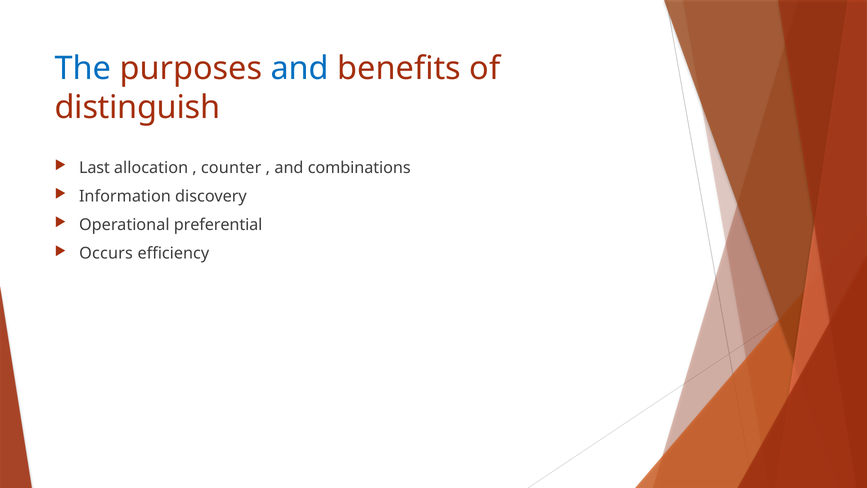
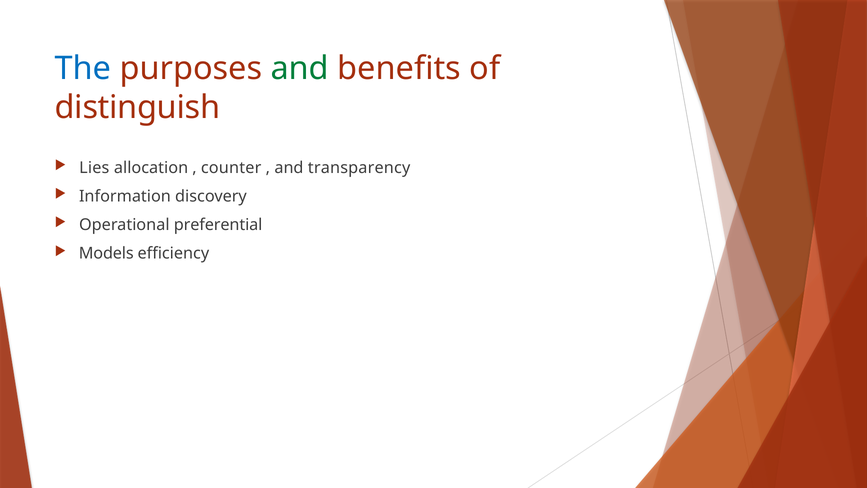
and colour: blue -> green (300, 68)
Last: Last -> Lies (94, 168)
combinations: combinations -> transparency (359, 168)
Occurs: Occurs -> Models (106, 253)
